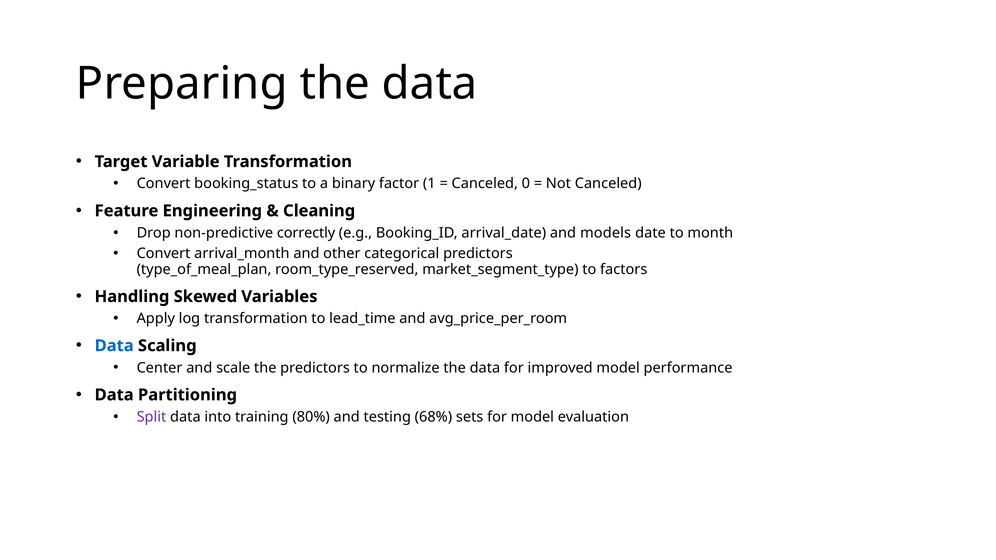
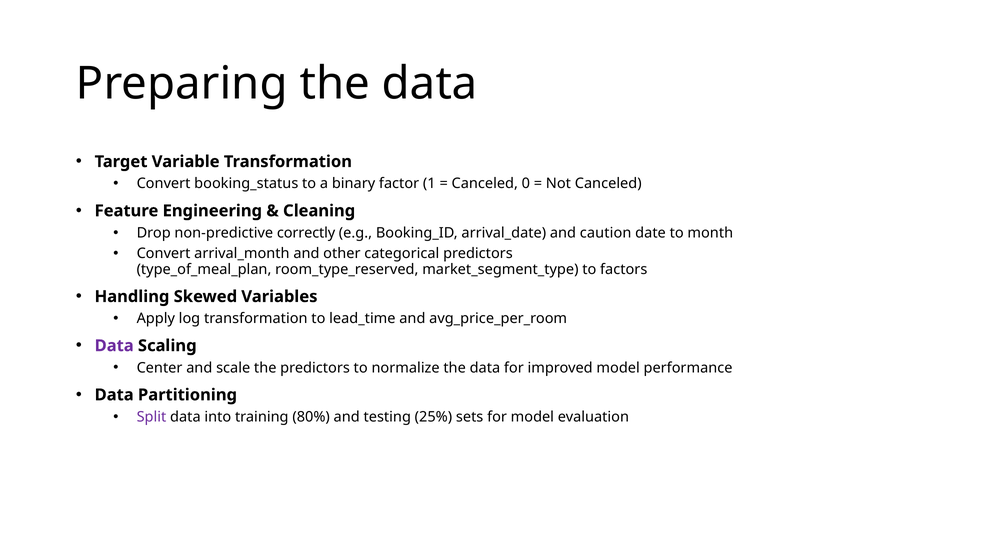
models: models -> caution (606, 233)
Data colour: blue -> purple (114, 346)
68%: 68% -> 25% (433, 417)
